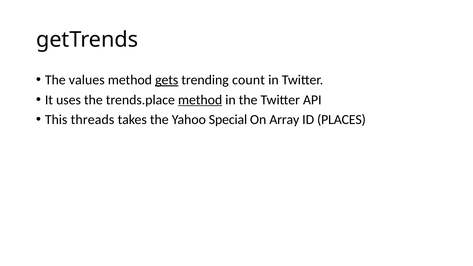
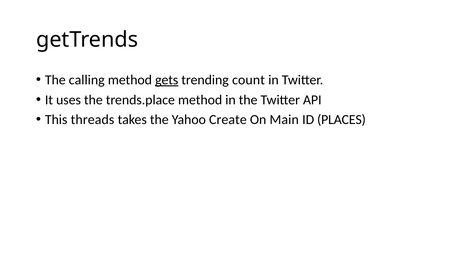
values: values -> calling (87, 80)
method underline: present -> none (200, 100)
Special: Special -> Create (228, 120)
Array: Array -> Main (284, 120)
